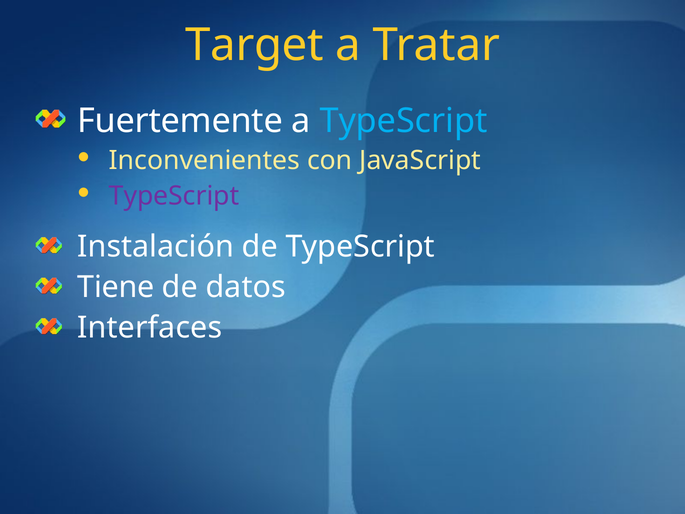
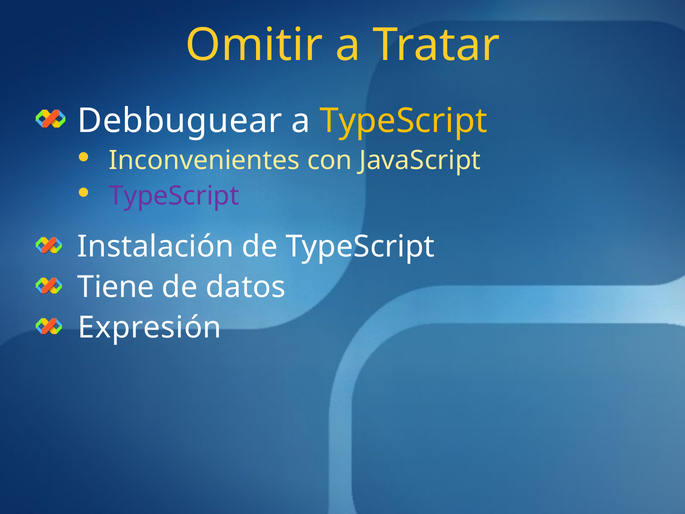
Target: Target -> Omitir (254, 45)
Fuertemente: Fuertemente -> Debbuguear (180, 121)
TypeScript colour: light blue -> yellow (403, 121)
Interfaces: Interfaces -> Expresión (150, 328)
